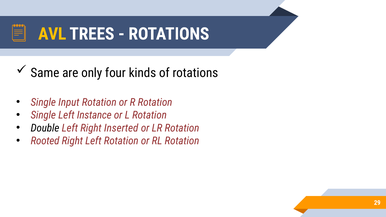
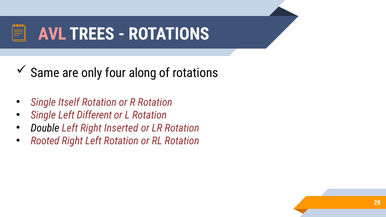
AVL colour: yellow -> pink (52, 34)
kinds: kinds -> along (143, 73)
Input: Input -> Itself (69, 102)
Instance: Instance -> Different (94, 115)
